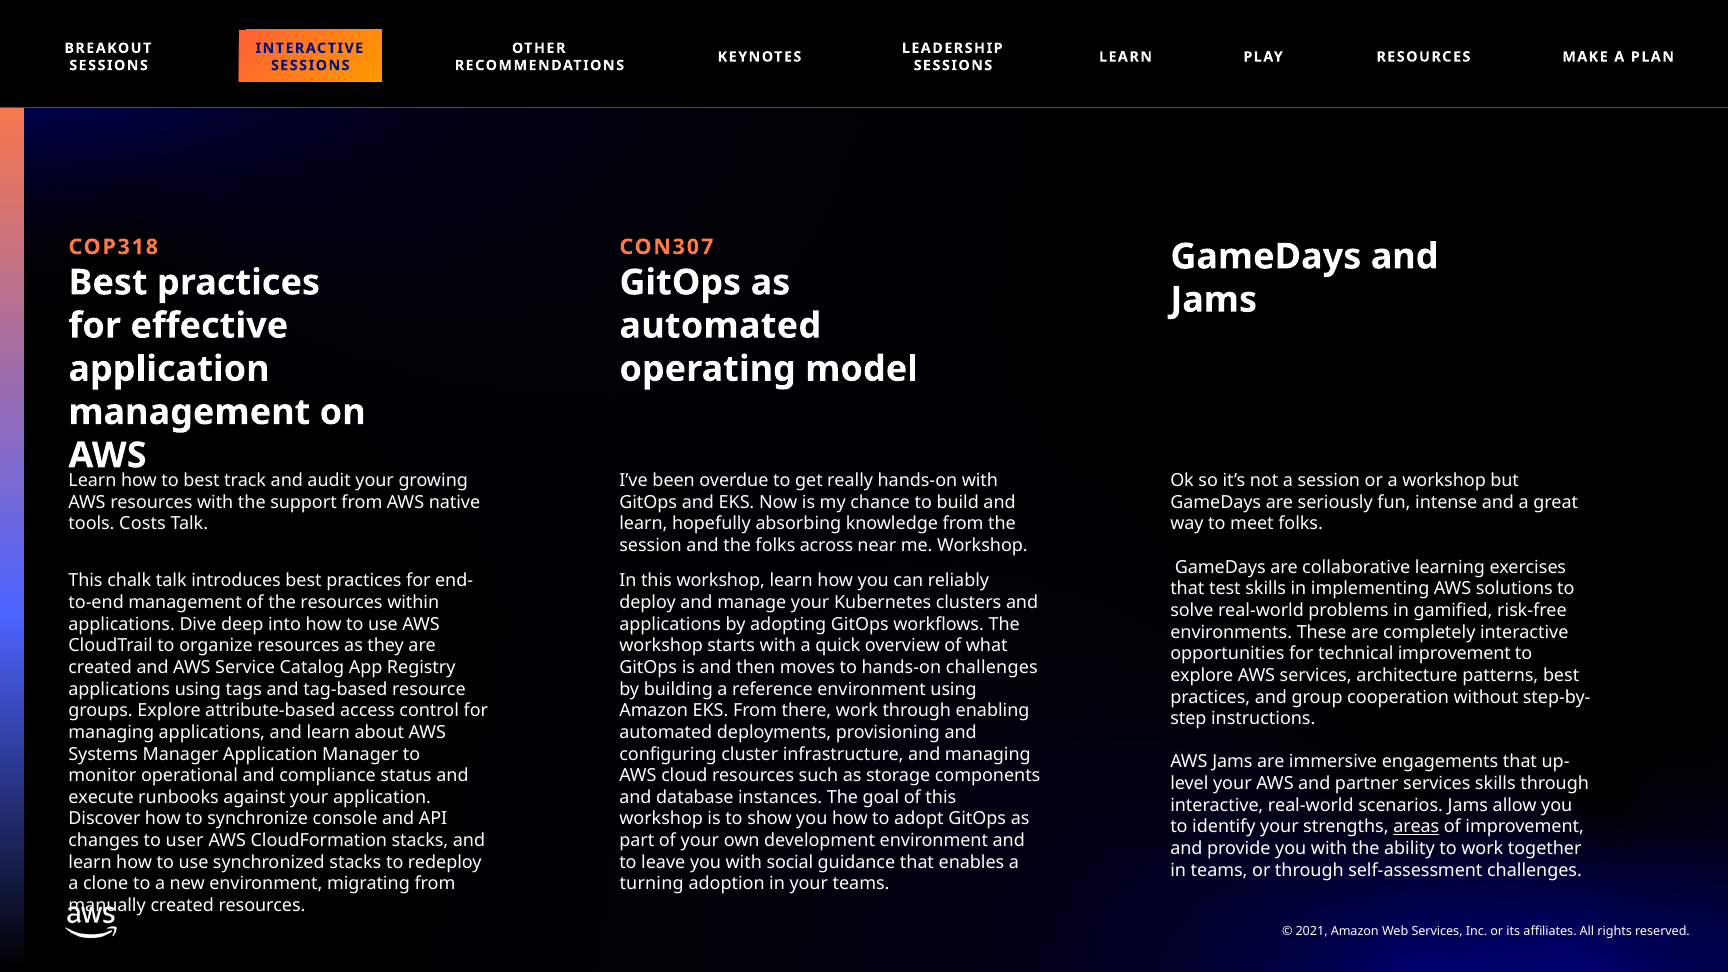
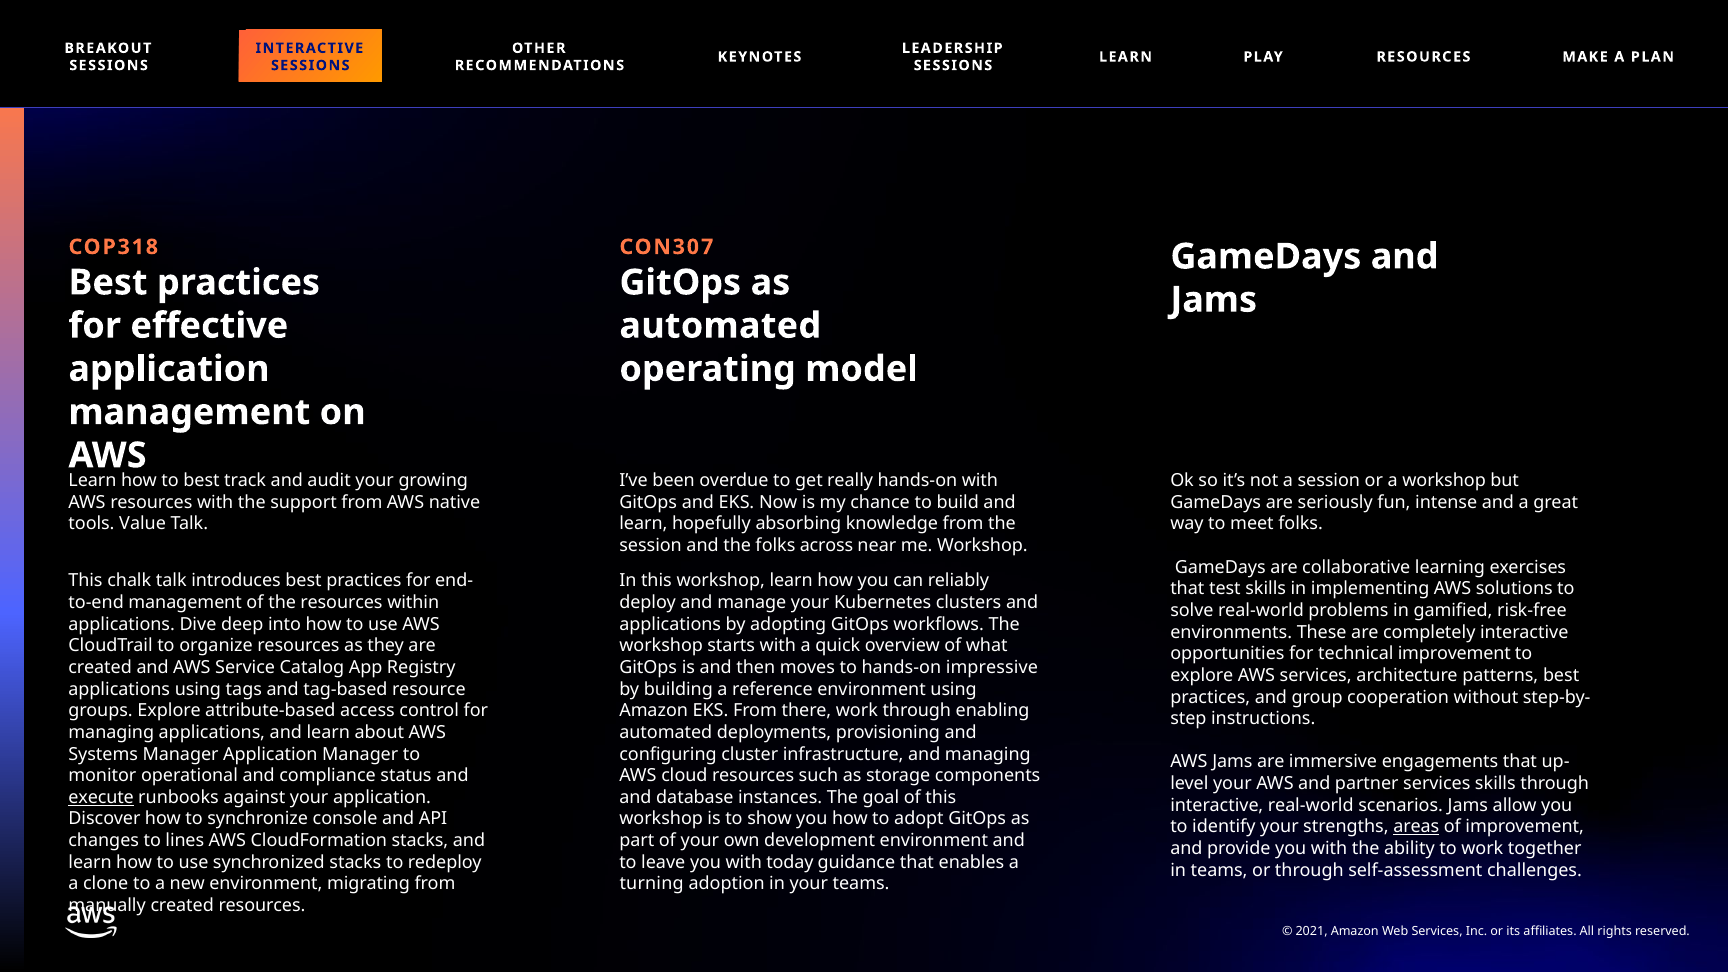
Costs: Costs -> Value (143, 524)
hands-on challenges: challenges -> impressive (992, 668)
execute underline: none -> present (101, 797)
user: user -> lines (185, 841)
social: social -> today (790, 862)
